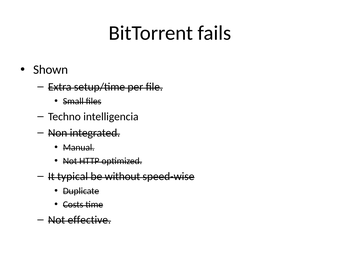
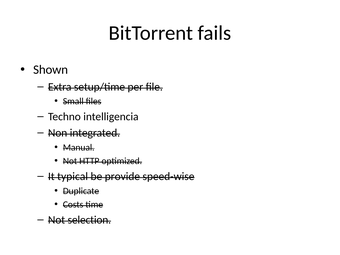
without: without -> provide (122, 176)
effective: effective -> selection (89, 220)
